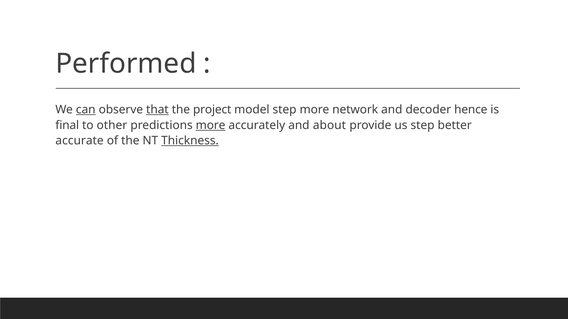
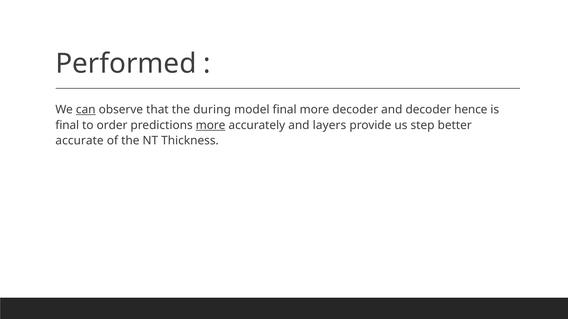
that underline: present -> none (157, 110)
project: project -> during (212, 110)
model step: step -> final (285, 110)
more network: network -> decoder (355, 110)
other: other -> order (112, 125)
about: about -> layers (329, 125)
Thickness underline: present -> none (190, 141)
